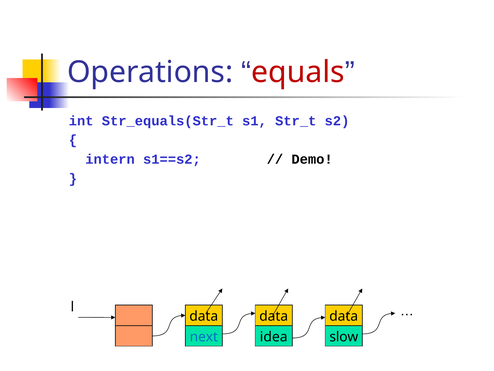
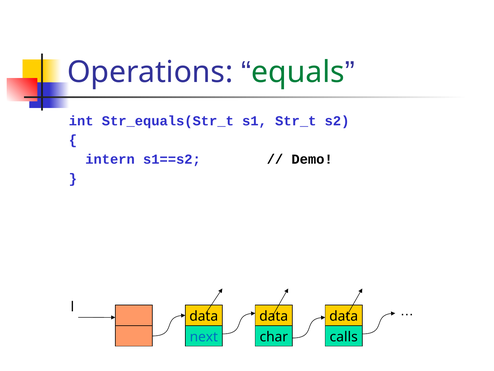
equals colour: red -> green (298, 72)
idea: idea -> char (274, 336)
slow: slow -> calls (344, 336)
